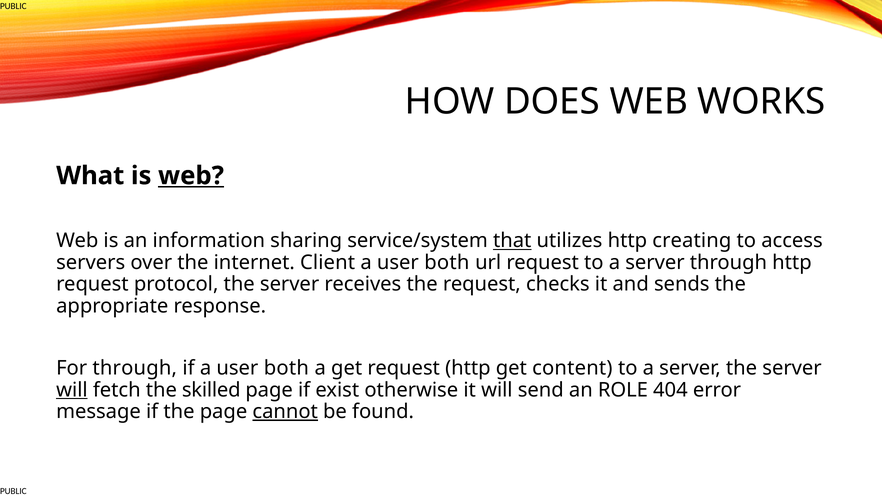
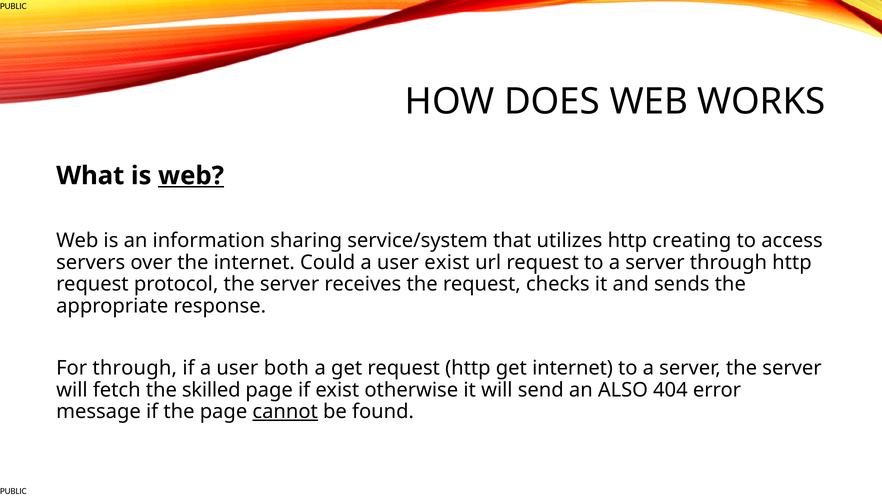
that underline: present -> none (512, 241)
Client: Client -> Could (328, 263)
both: both -> exist (447, 263)
get content: content -> internet (573, 368)
will underline: present -> none (72, 390)
ROLE: ROLE -> ALSO (623, 390)
